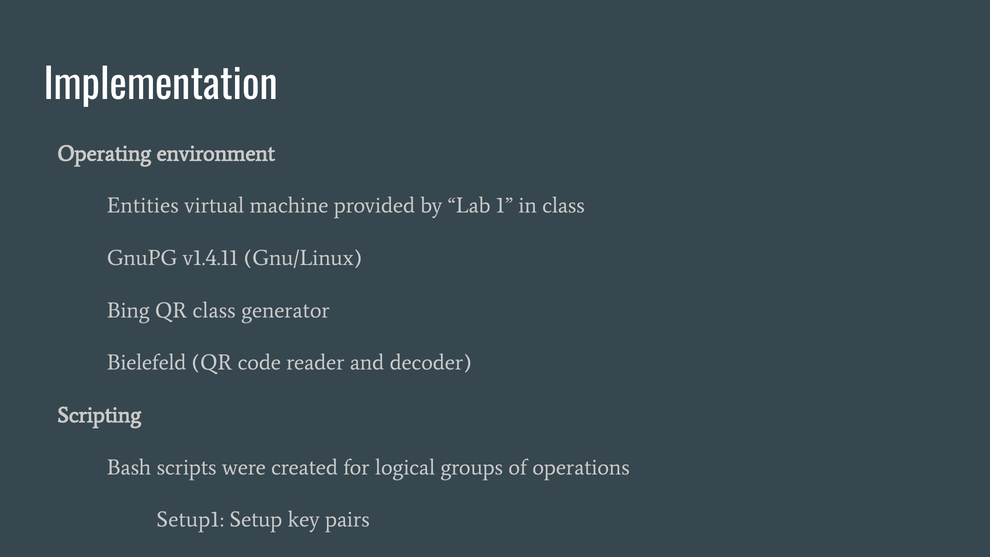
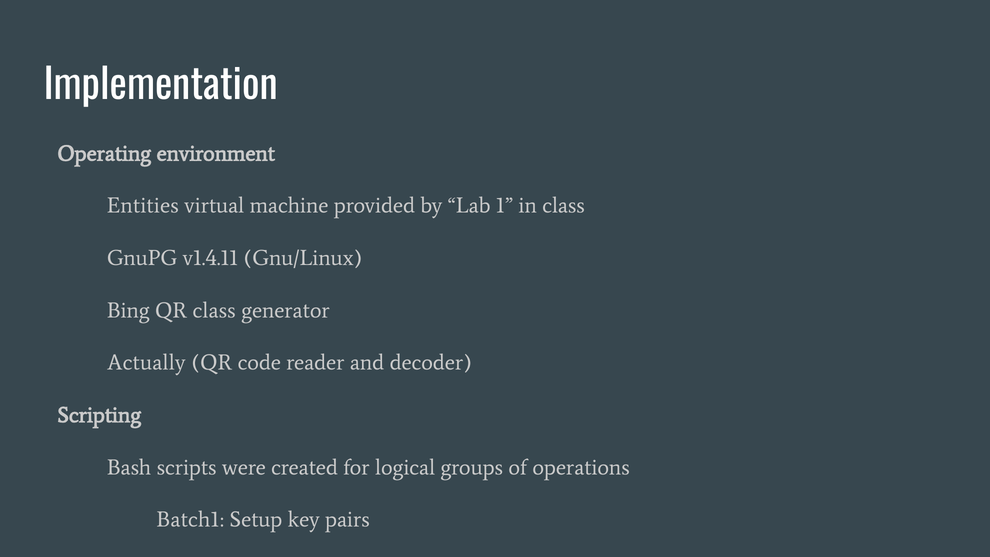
Bielefeld: Bielefeld -> Actually (146, 363)
Setup1: Setup1 -> Batch1 (190, 519)
